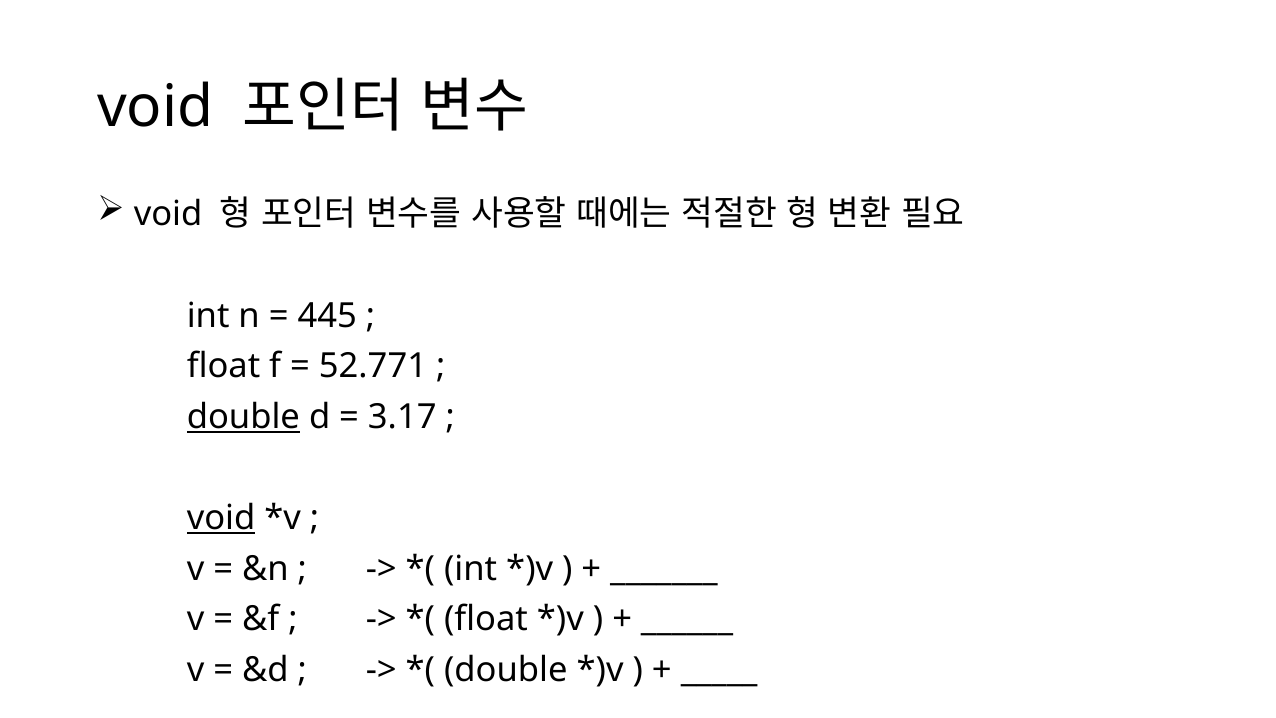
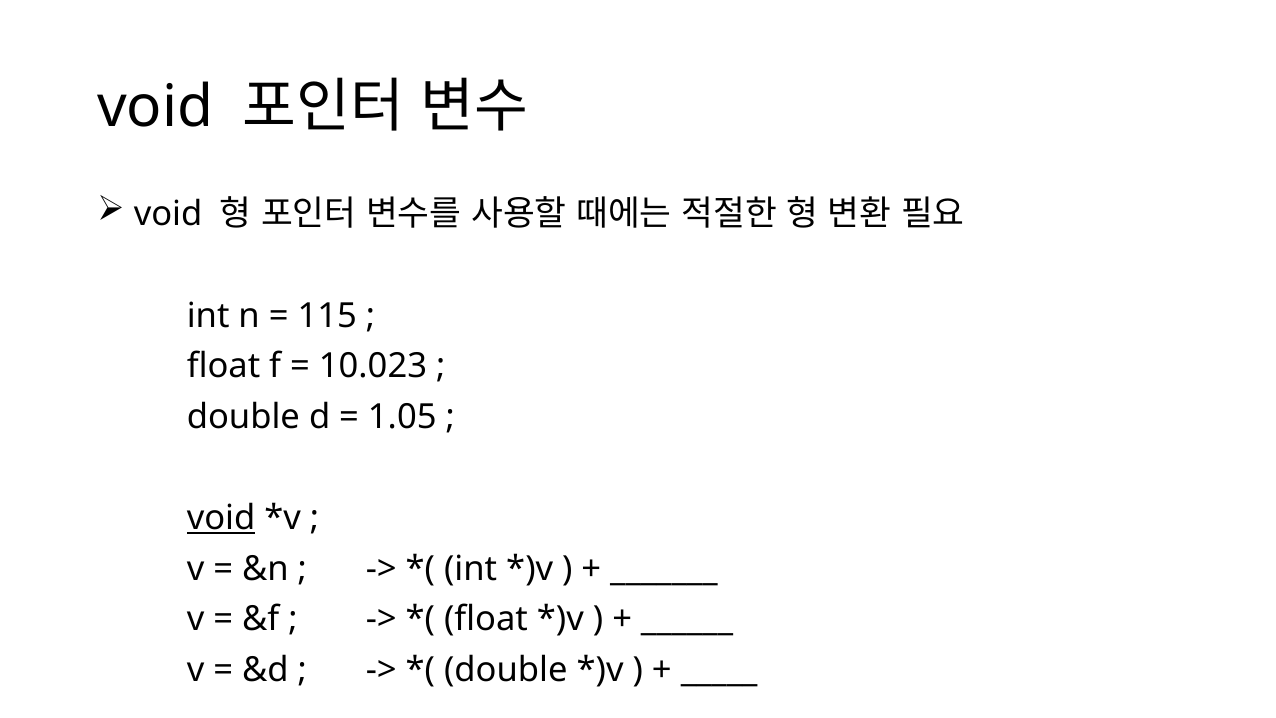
445: 445 -> 115 (327, 315)
52.771: 52.771 -> 10.023 (373, 366)
double underline: present -> none (243, 417)
3.17: 3.17 -> 1.05 (402, 417)
